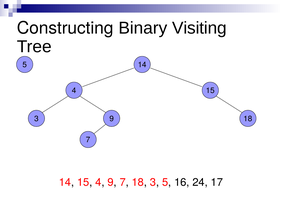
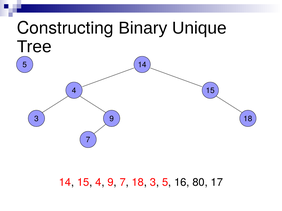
Visiting: Visiting -> Unique (199, 28)
24: 24 -> 80 (200, 183)
